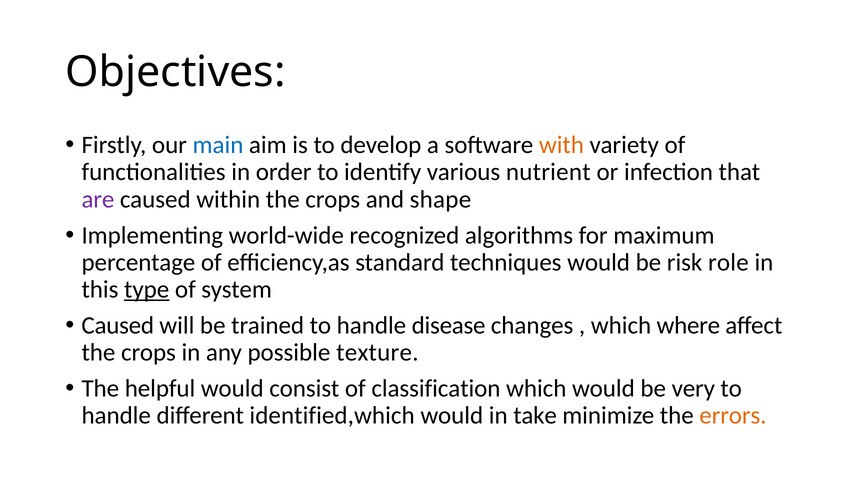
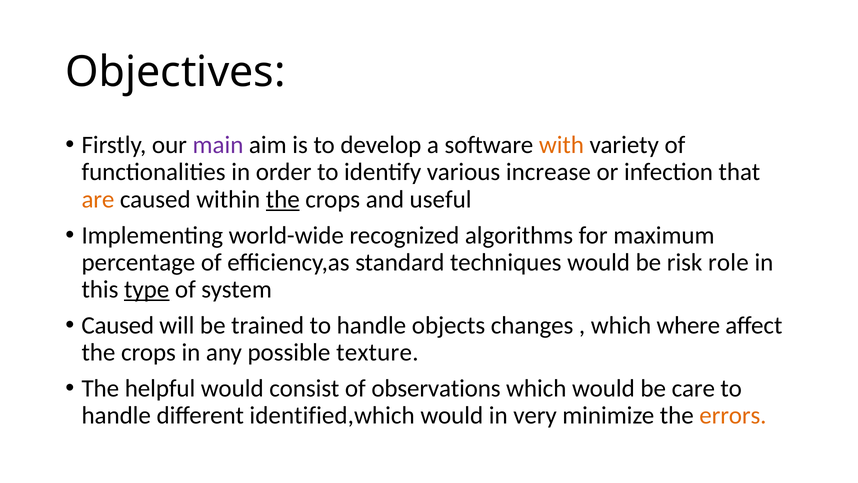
main colour: blue -> purple (218, 145)
nutrient: nutrient -> increase (548, 172)
are colour: purple -> orange (98, 199)
the underline: none -> present (283, 199)
shape: shape -> useful (441, 199)
disease: disease -> objects (449, 325)
classification: classification -> observations (436, 388)
very: very -> care (693, 388)
take: take -> very (535, 415)
